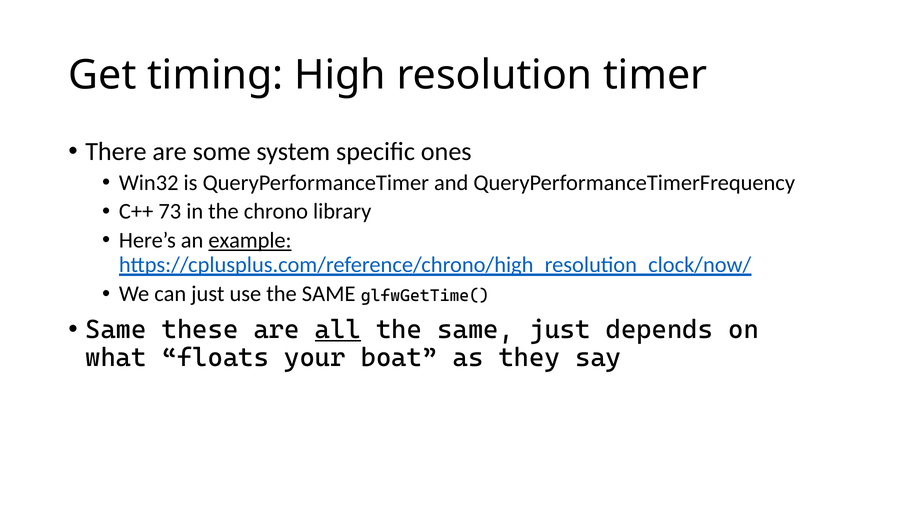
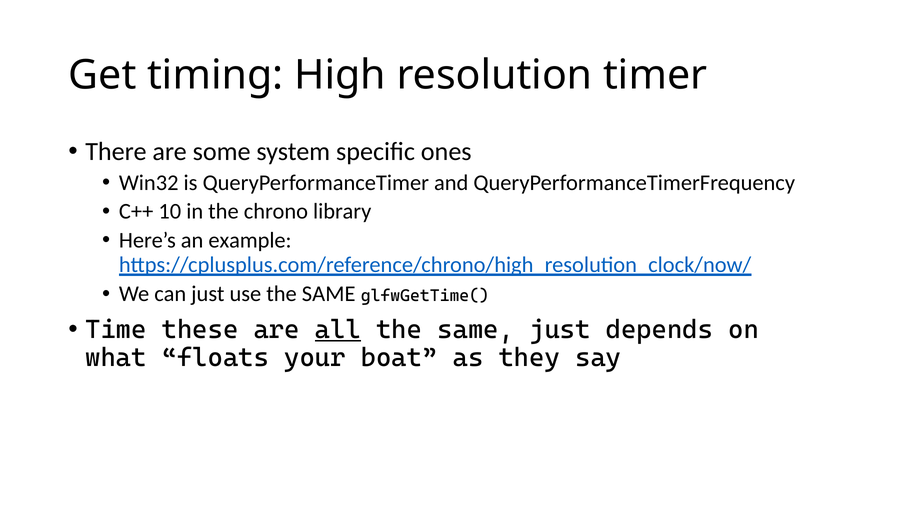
73: 73 -> 10 (170, 212)
example underline: present -> none (250, 241)
Same: Same -> Time (116, 330)
